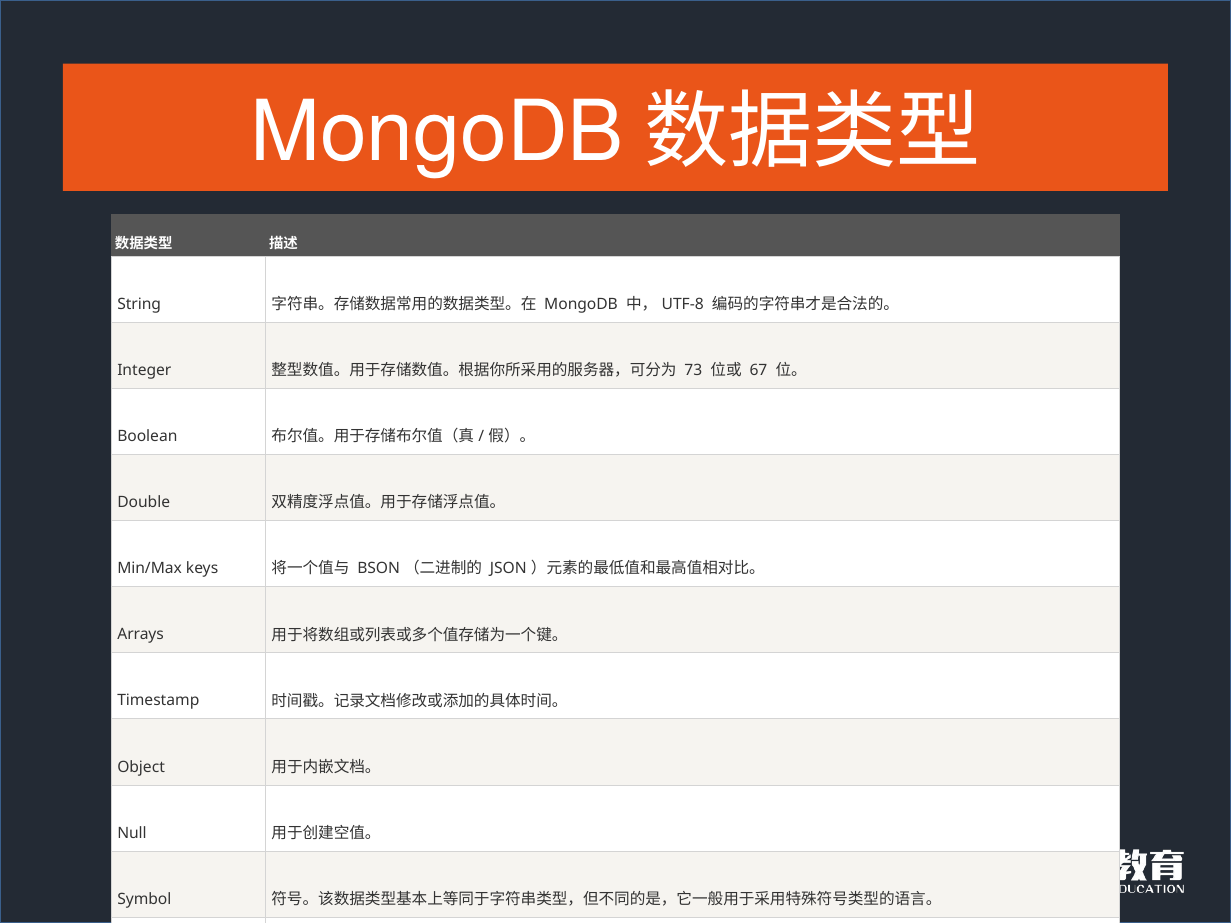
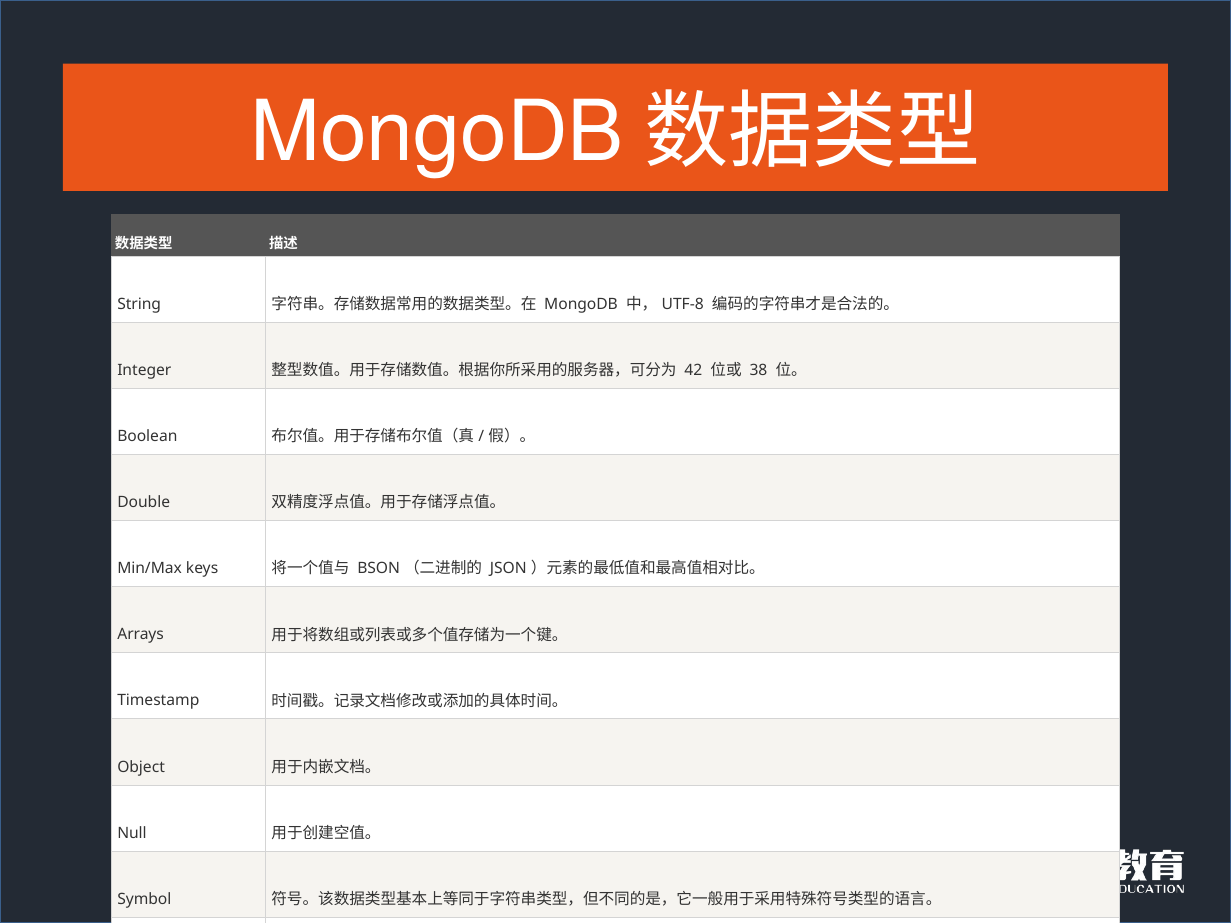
73: 73 -> 42 (693, 371)
67: 67 -> 38 (759, 371)
